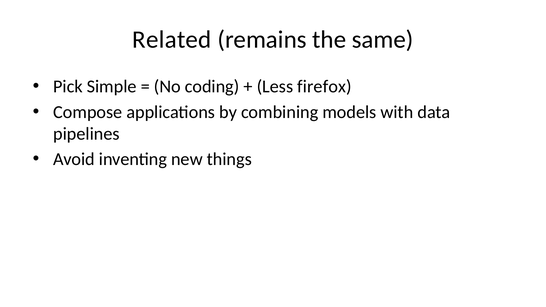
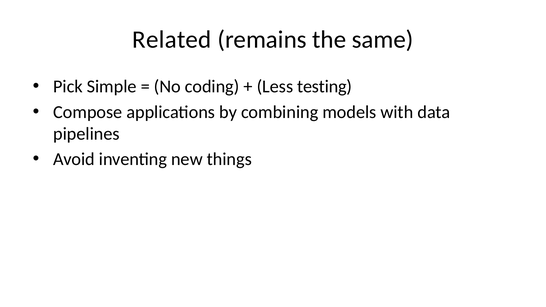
firefox: firefox -> testing (325, 87)
